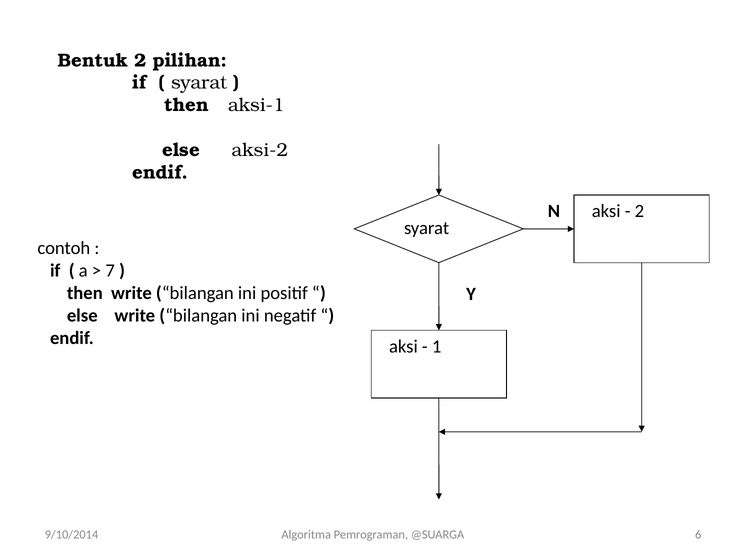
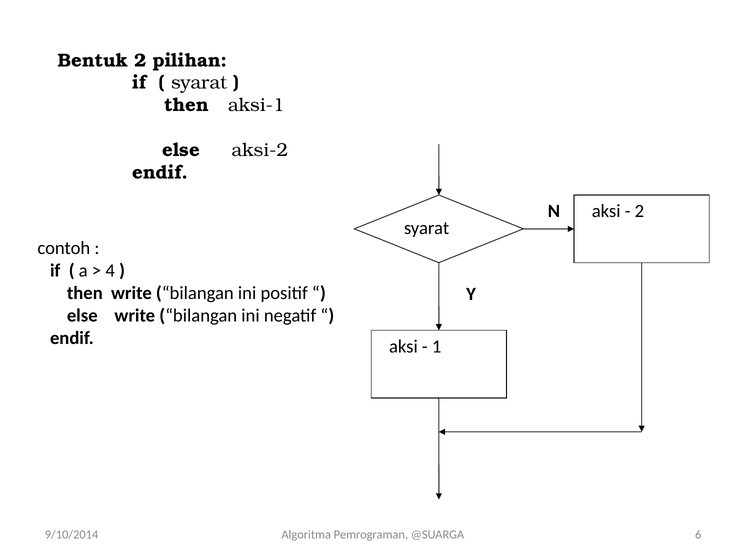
7: 7 -> 4 (110, 270)
